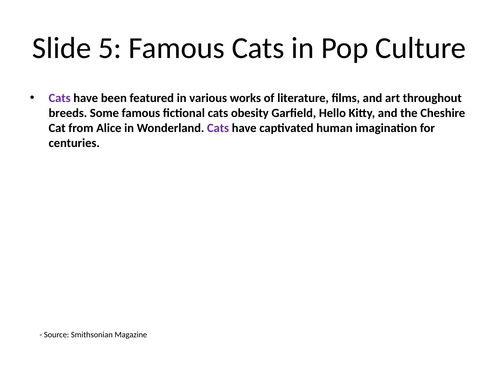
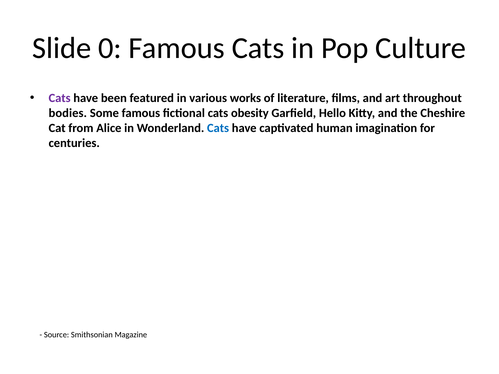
5: 5 -> 0 (110, 48)
breeds: breeds -> bodies (68, 113)
Cats colour: purple -> blue (218, 128)
